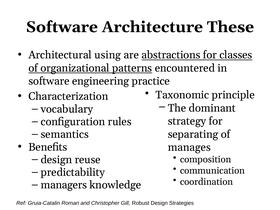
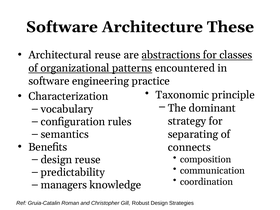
Architectural using: using -> reuse (108, 55)
manages: manages -> connects (189, 147)
